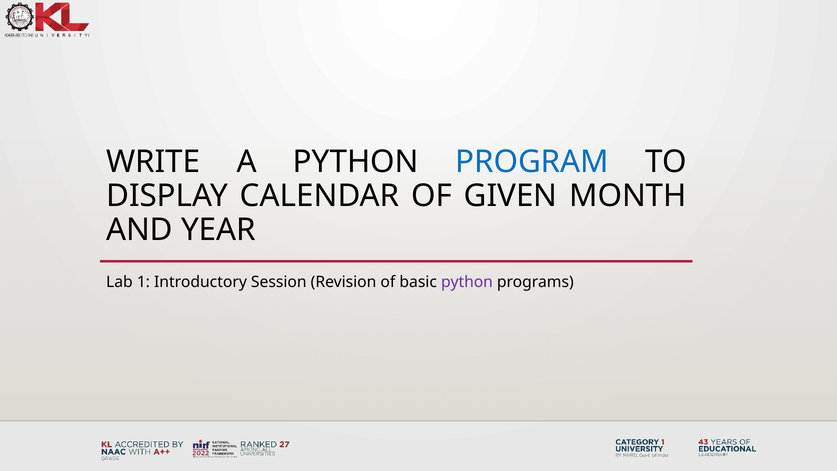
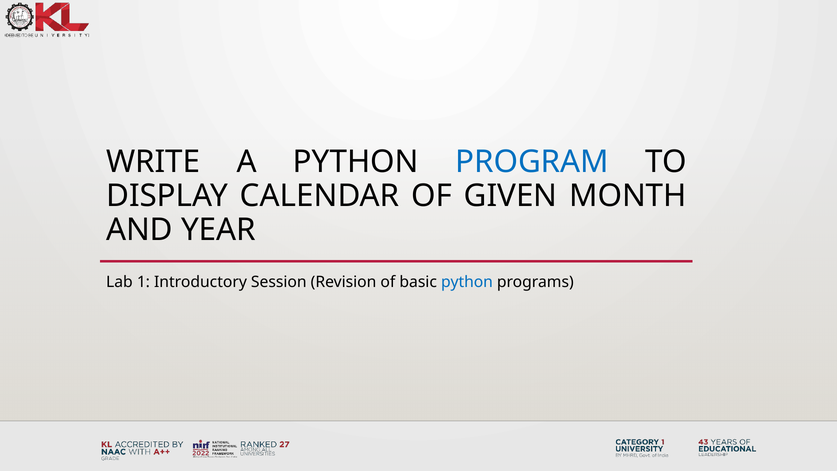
python colour: purple -> blue (467, 282)
